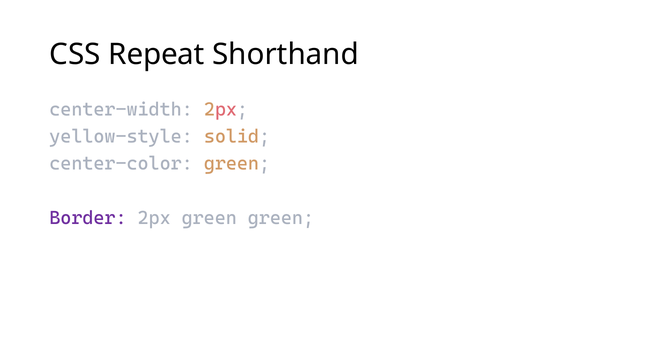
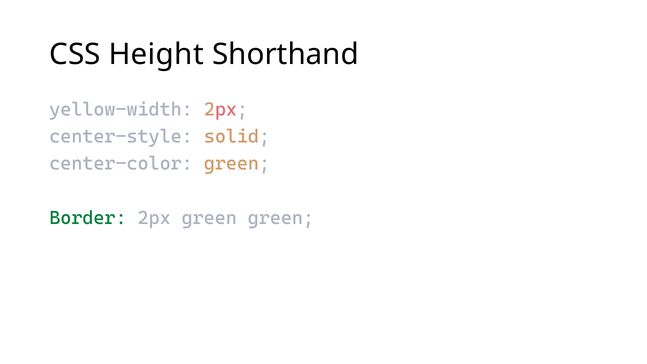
Repeat: Repeat -> Height (156, 54)
center-width: center-width -> yellow-width (121, 109)
yellow-style: yellow-style -> center-style (121, 137)
Border colour: purple -> green (88, 218)
